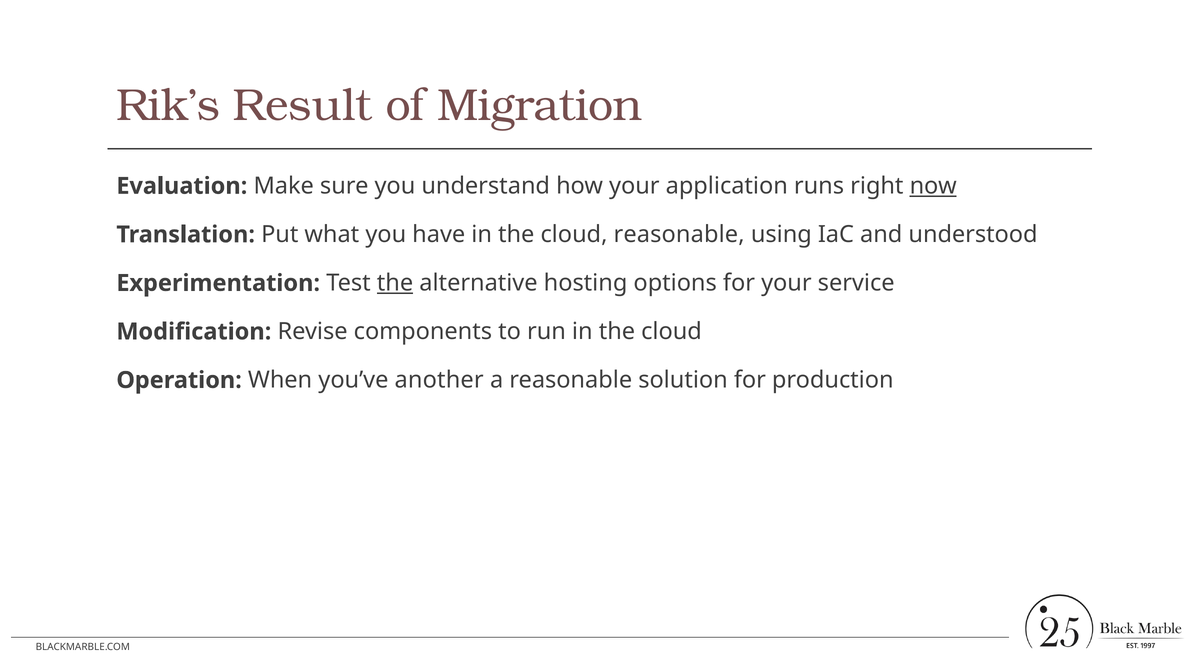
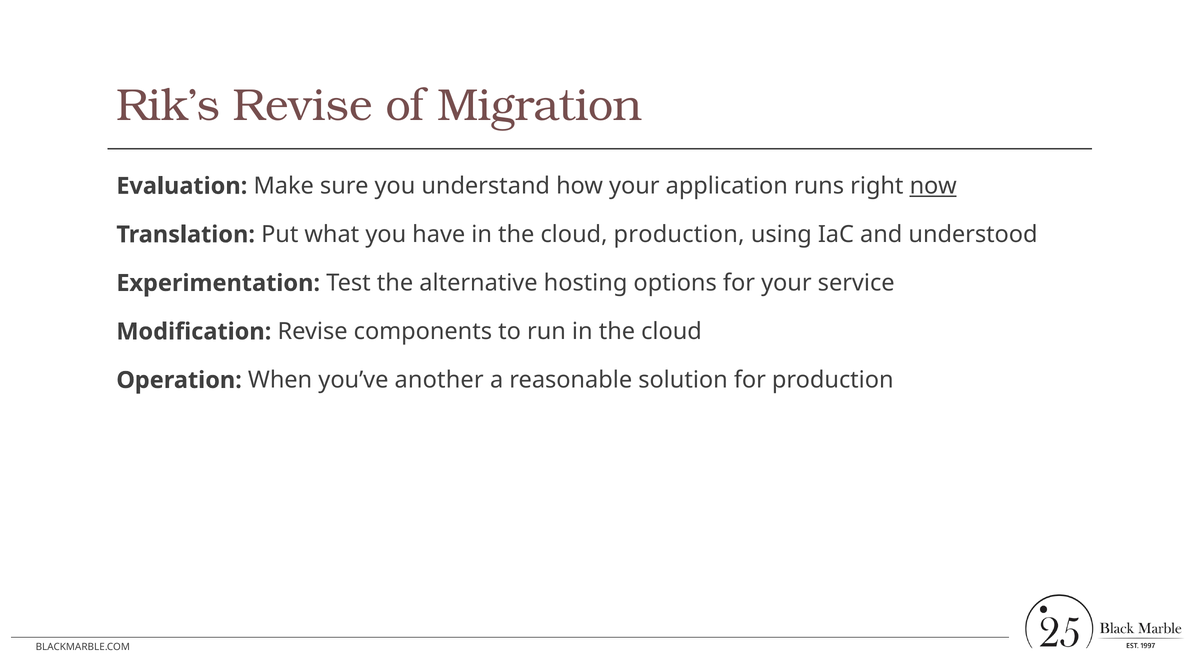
Rik’s Result: Result -> Revise (303, 106)
cloud reasonable: reasonable -> production (679, 235)
the underline: present -> none (395, 283)
